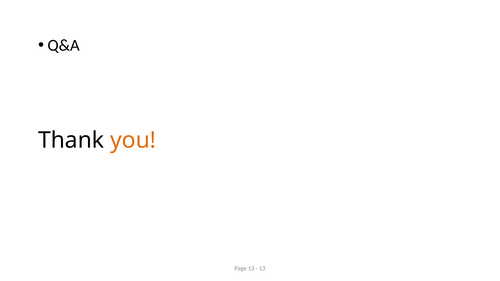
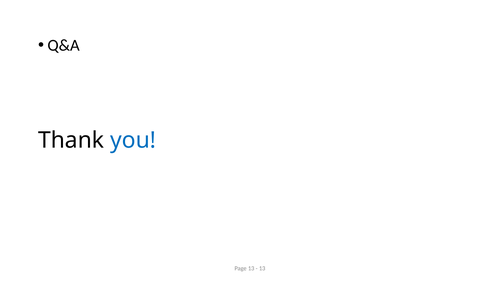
you colour: orange -> blue (133, 140)
